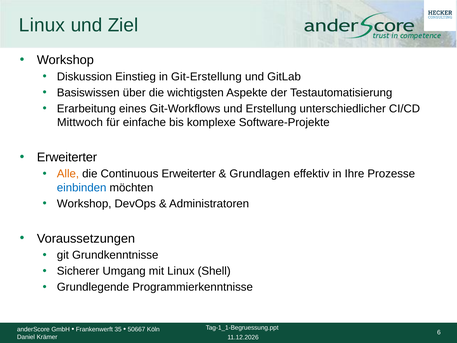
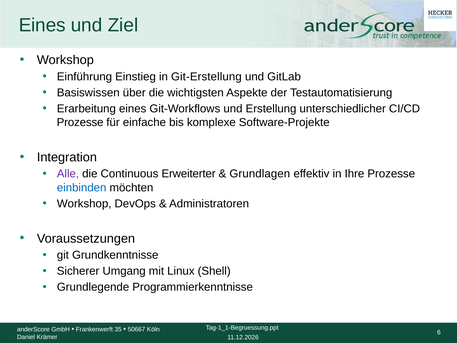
Linux: Linux -> Eines (42, 25)
Diskussion: Diskussion -> Einführung (84, 77)
Mittwoch: Mittwoch -> Prozesse (80, 122)
Erweiterter: Erweiterter -> Integration (67, 157)
Alle colour: orange -> purple (68, 174)
